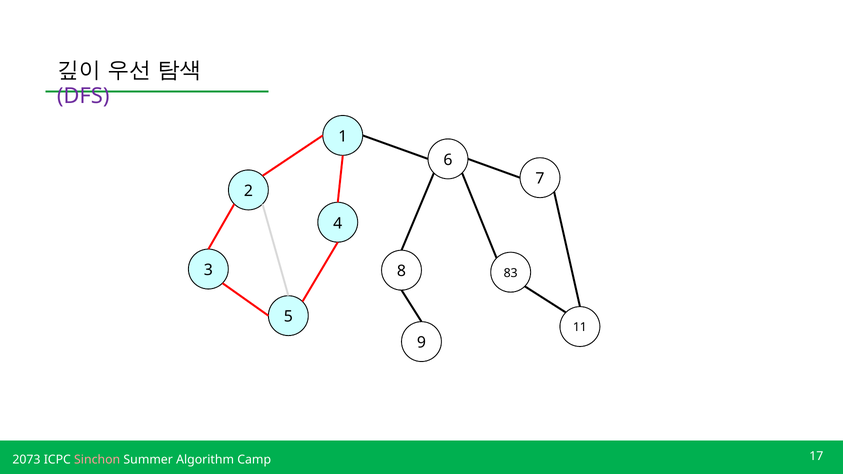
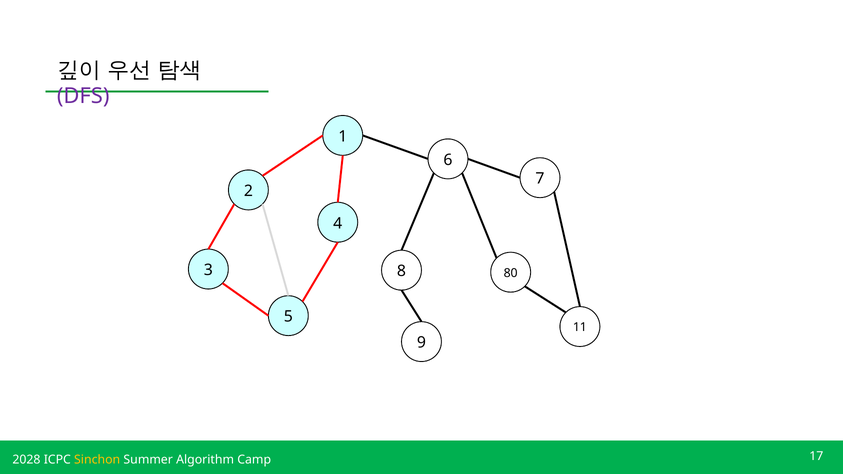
83: 83 -> 80 (511, 273)
2073: 2073 -> 2028 (26, 460)
Sinchon colour: pink -> yellow (97, 460)
